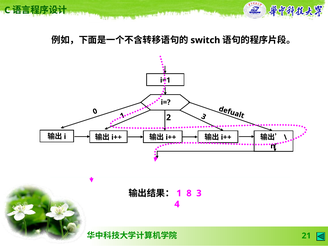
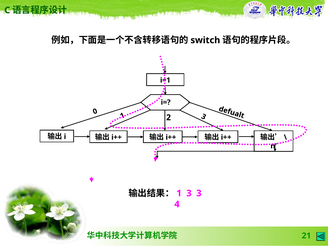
8: 8 -> 3 (189, 193)
